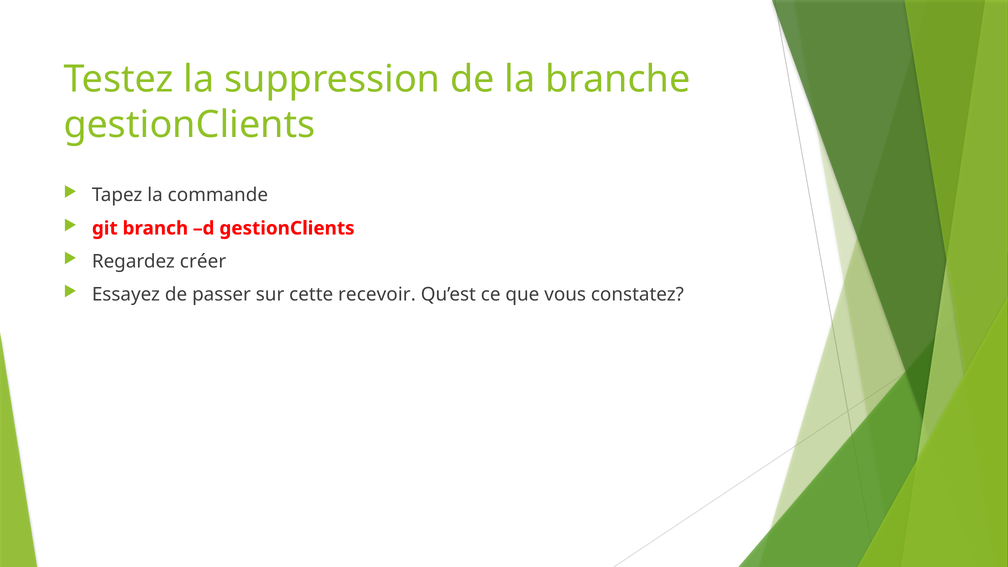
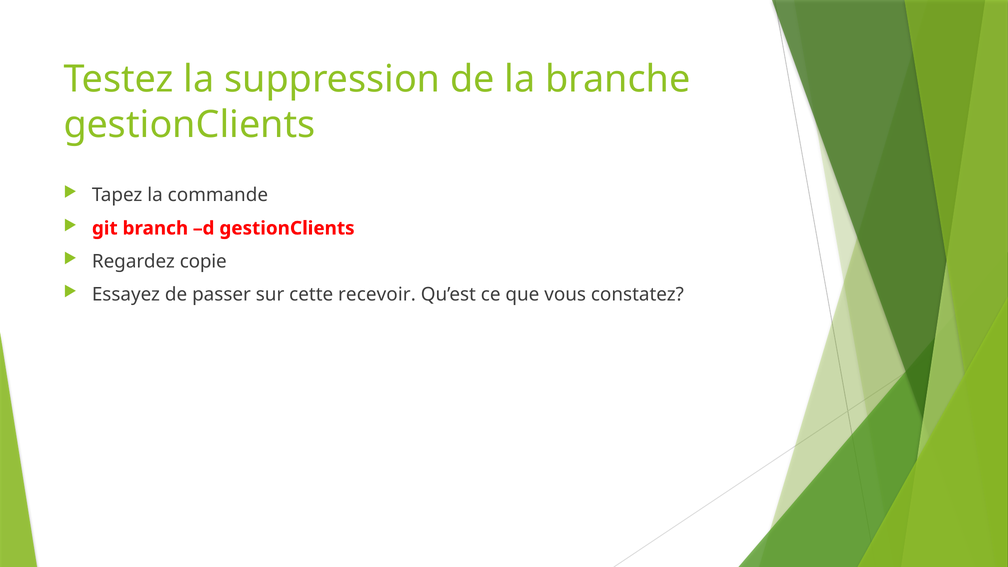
créer: créer -> copie (203, 261)
